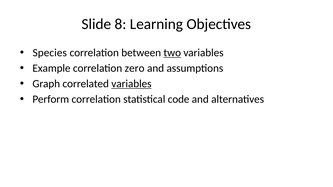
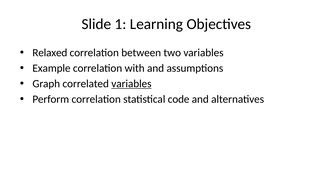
8: 8 -> 1 (121, 24)
Species: Species -> Relaxed (50, 53)
two underline: present -> none (172, 53)
zero: zero -> with (135, 68)
